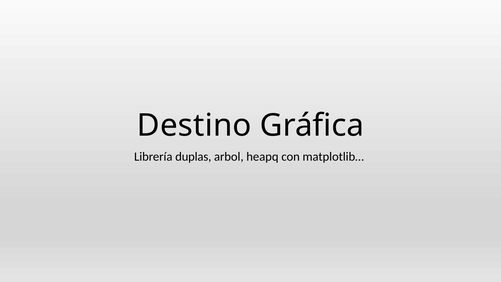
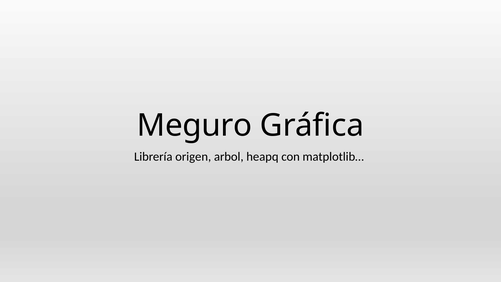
Destino: Destino -> Meguro (195, 125)
duplas: duplas -> origen (193, 157)
